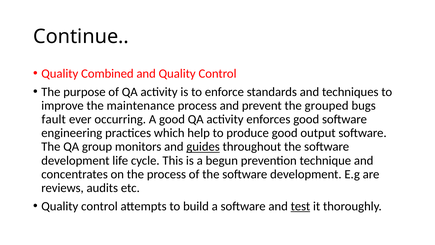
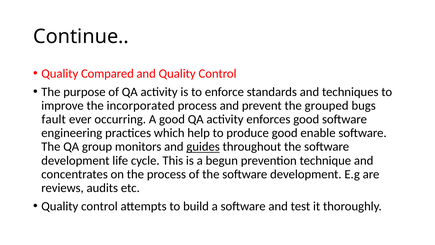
Combined: Combined -> Compared (107, 74)
maintenance: maintenance -> incorporated (141, 105)
output: output -> enable (318, 133)
test underline: present -> none (300, 206)
